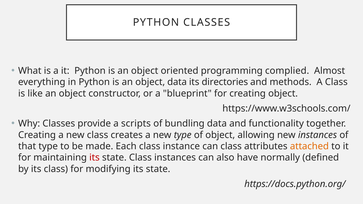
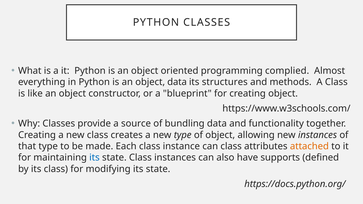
directories: directories -> structures (225, 82)
scripts: scripts -> source (136, 124)
its colour: red -> blue (94, 158)
normally: normally -> supports (280, 158)
